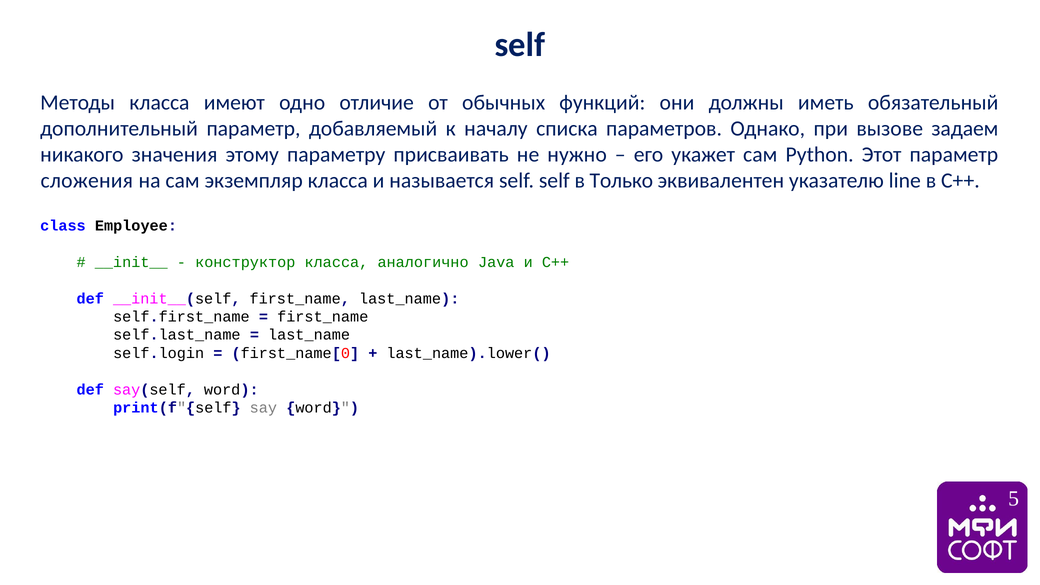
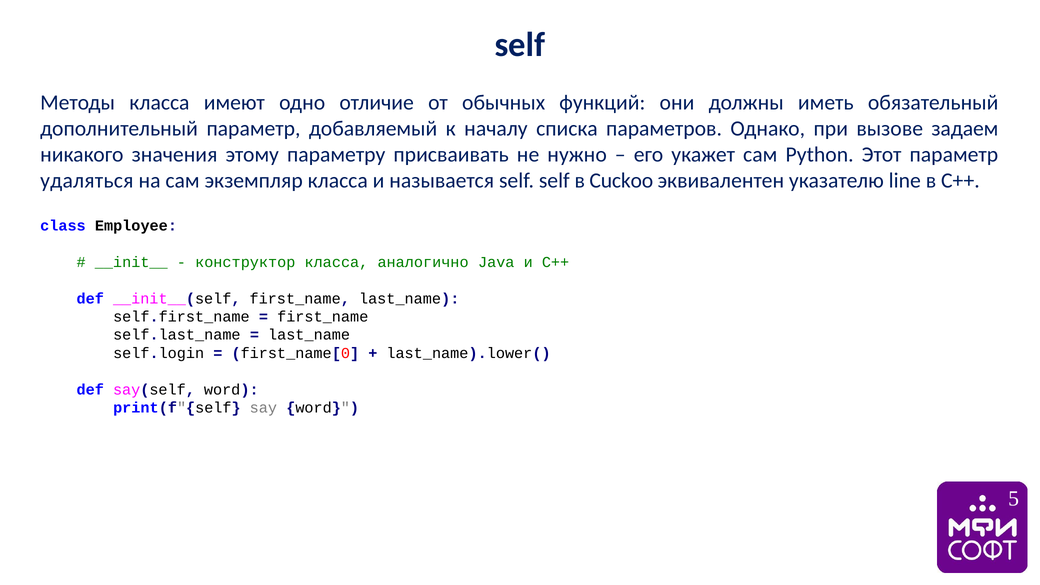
сложения: сложения -> удаляться (87, 181)
Только: Только -> Cuckoo (621, 181)
